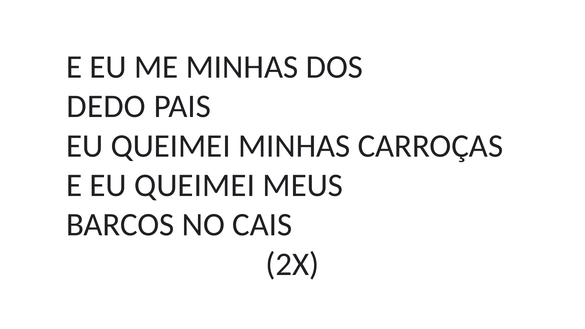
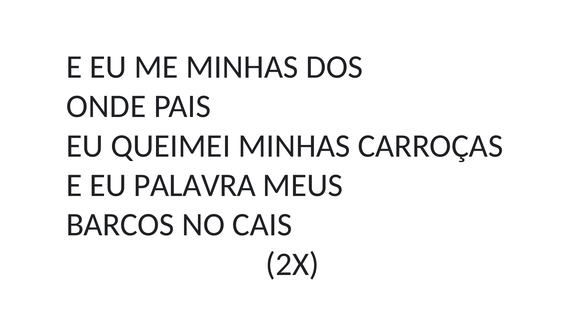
DEDO: DEDO -> ONDE (106, 106)
E EU QUEIMEI: QUEIMEI -> PALAVRA (195, 185)
